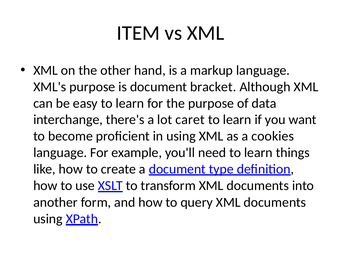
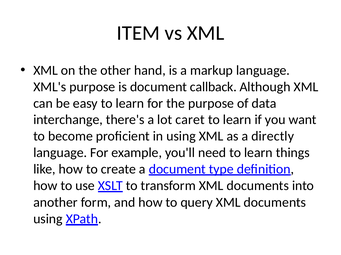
bracket: bracket -> callback (213, 87)
cookies: cookies -> directly (273, 137)
